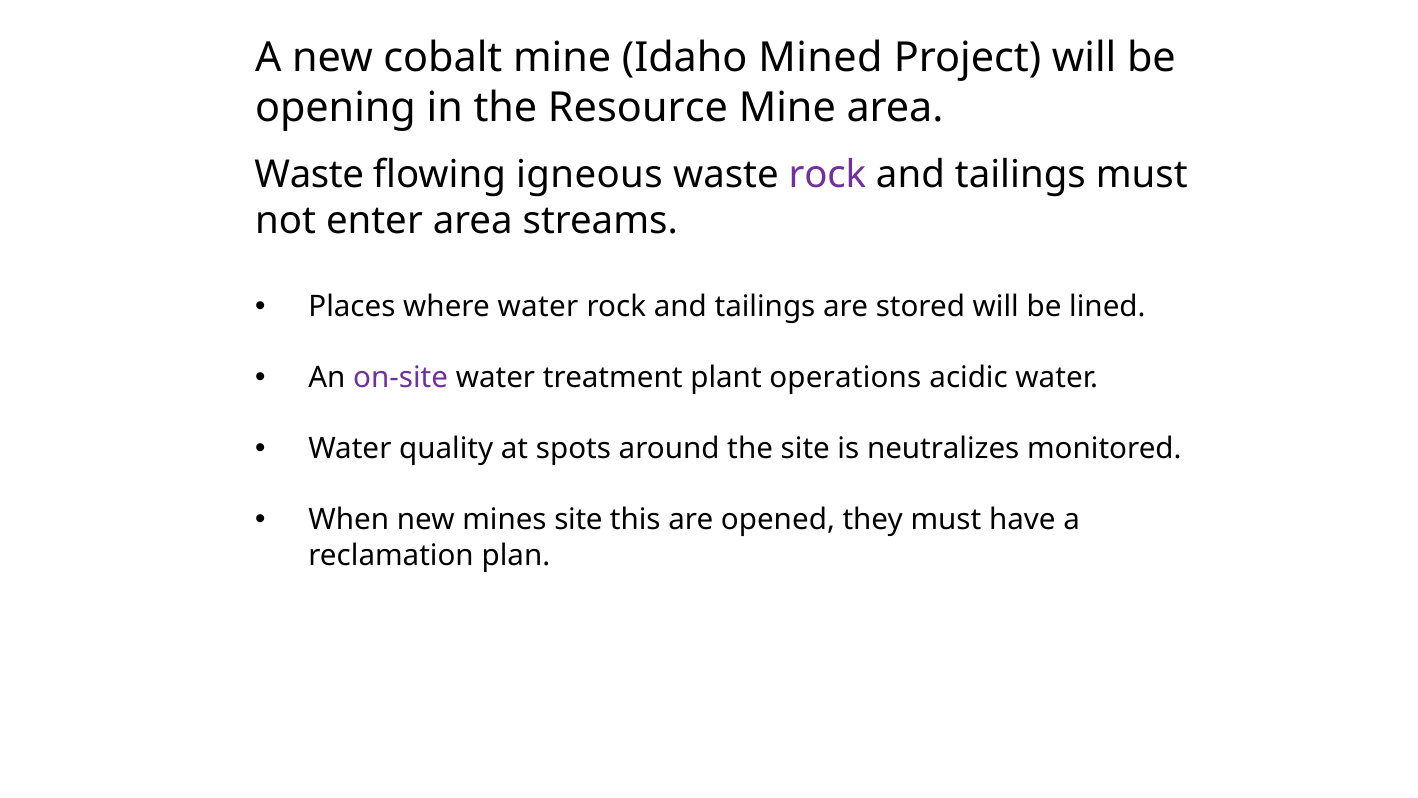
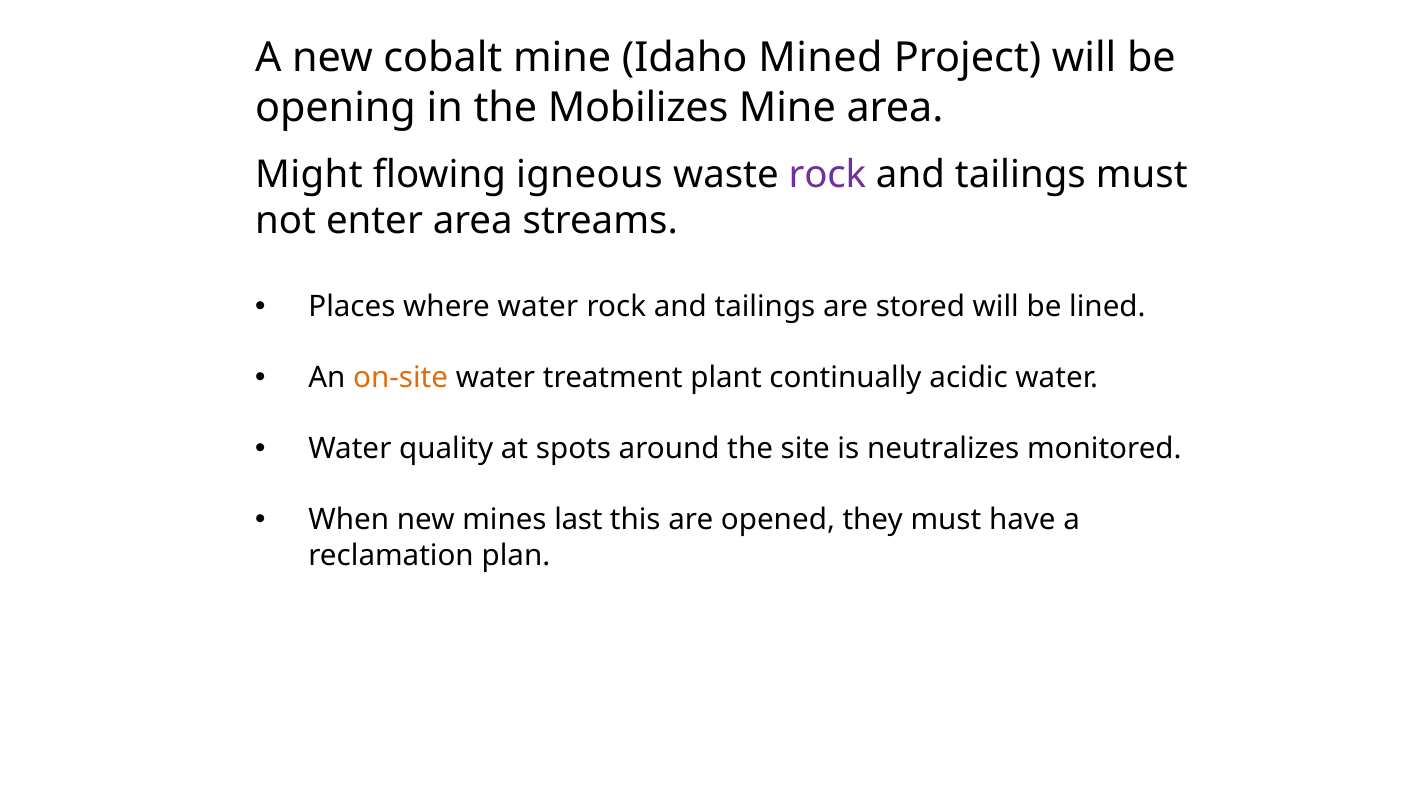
Resource: Resource -> Mobilizes (638, 108)
Waste: Waste -> Might (309, 175)
on-site colour: purple -> orange (401, 378)
operations: operations -> continually (845, 378)
mines site: site -> last (578, 520)
